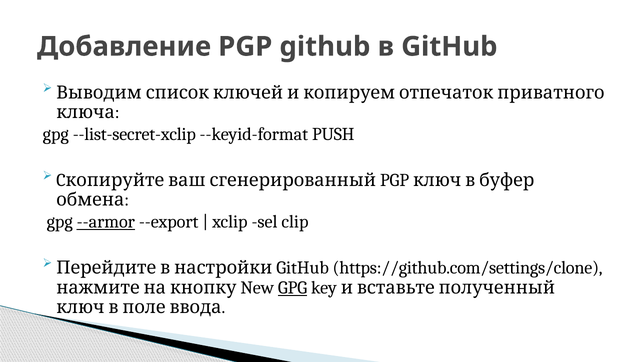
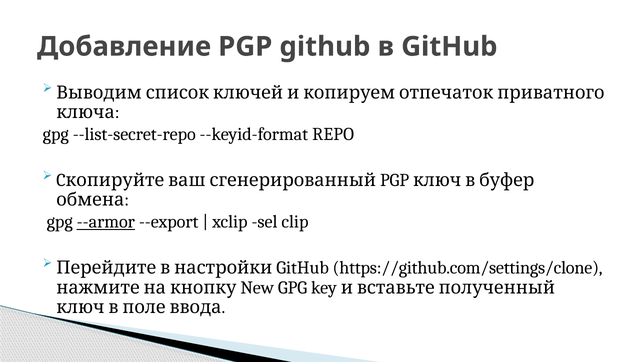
--list-secret-xclip: --list-secret-xclip -> --list-secret-repo (134, 134)
PUSH: PUSH -> REPO (333, 134)
GPG underline: present -> none (292, 288)
